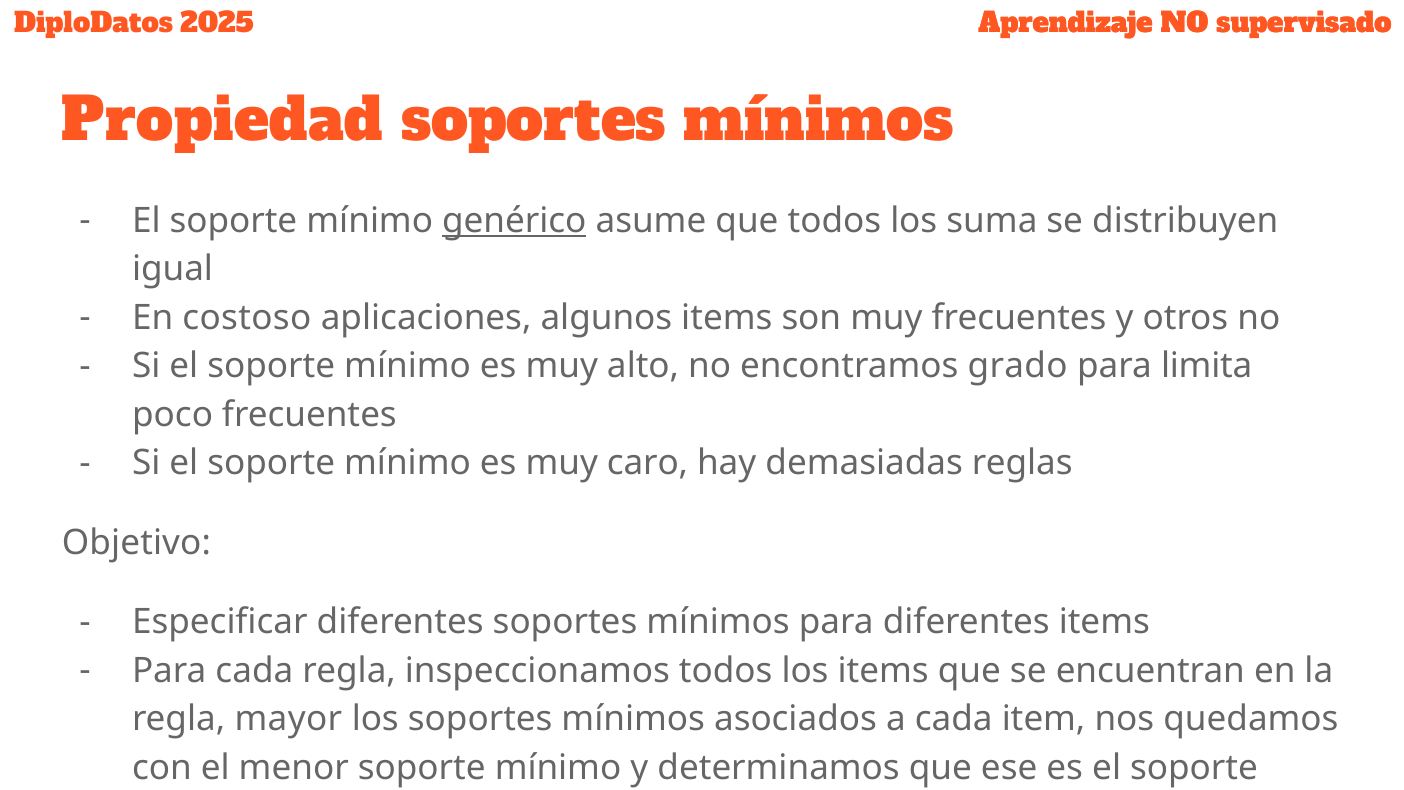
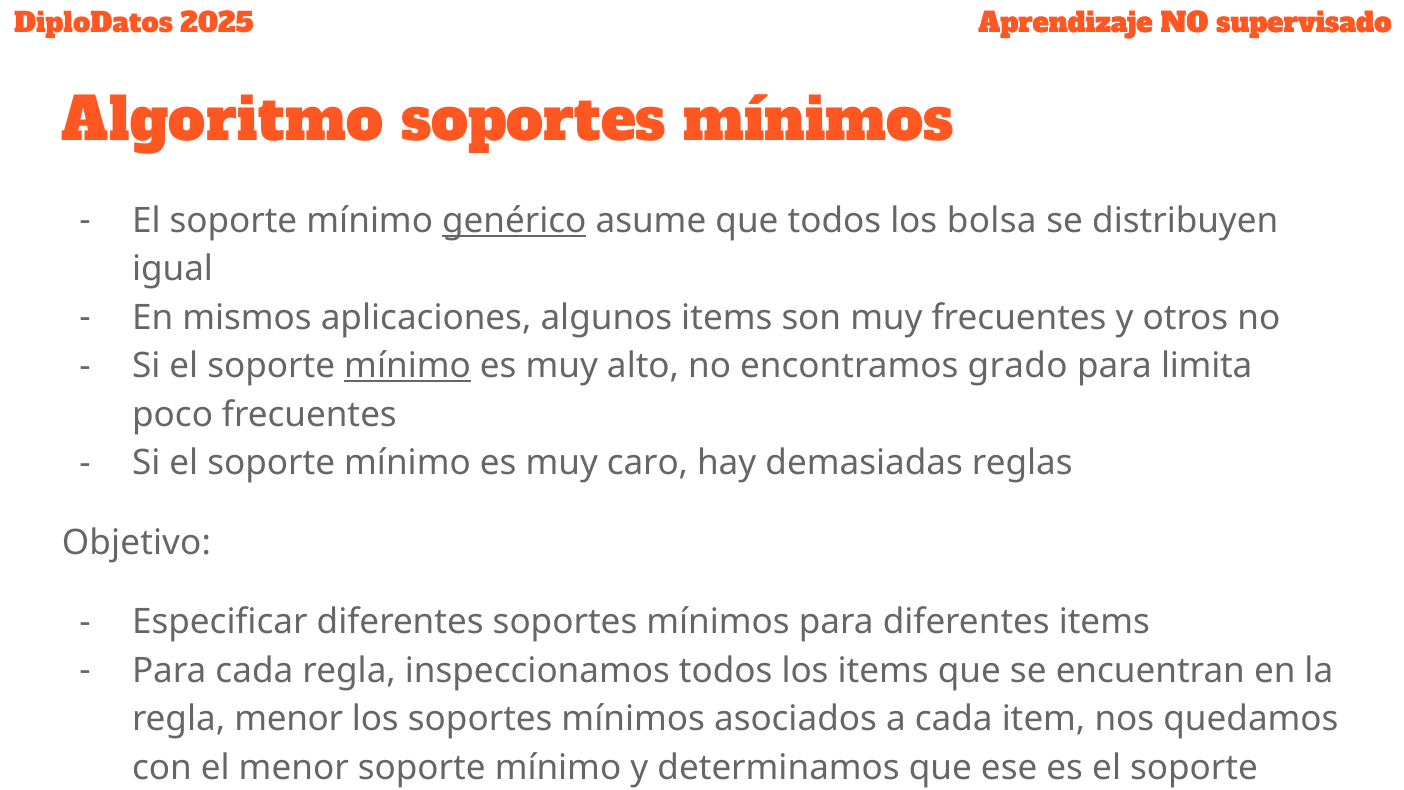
Propiedad: Propiedad -> Algoritmo (223, 122)
suma: suma -> bolsa (992, 221)
costoso: costoso -> mismos (247, 318)
mínimo underline: none -> present (408, 366)
regla mayor: mayor -> menor (289, 719)
